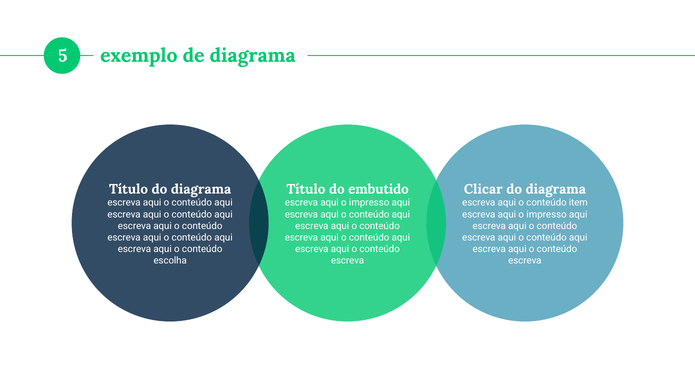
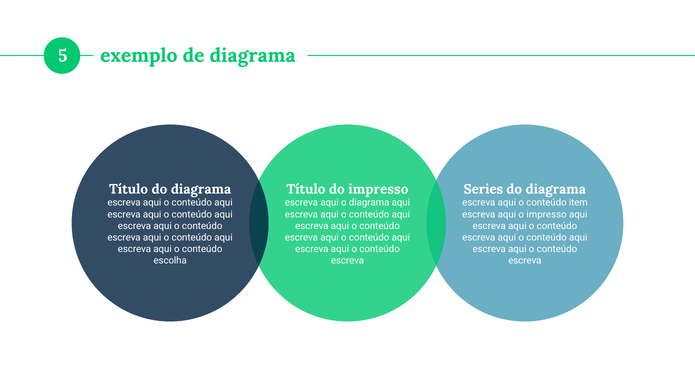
do embutido: embutido -> impresso (378, 189)
Clicar: Clicar -> Series (483, 189)
impresso: impresso -> diagrama (369, 203)
